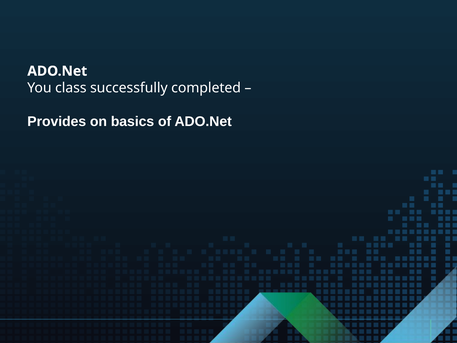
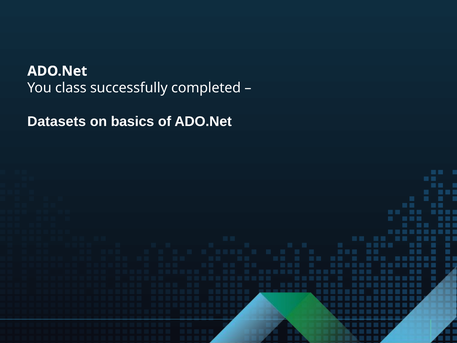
Provides: Provides -> Datasets (57, 121)
